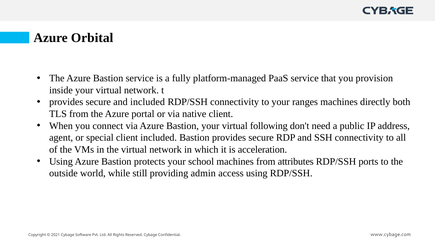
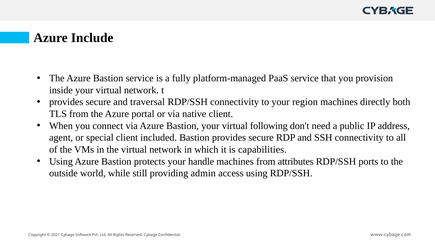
Orbital: Orbital -> Include (92, 38)
and included: included -> traversal (148, 102)
ranges: ranges -> region (305, 102)
acceleration: acceleration -> capabilities (262, 149)
school: school -> handle (201, 161)
